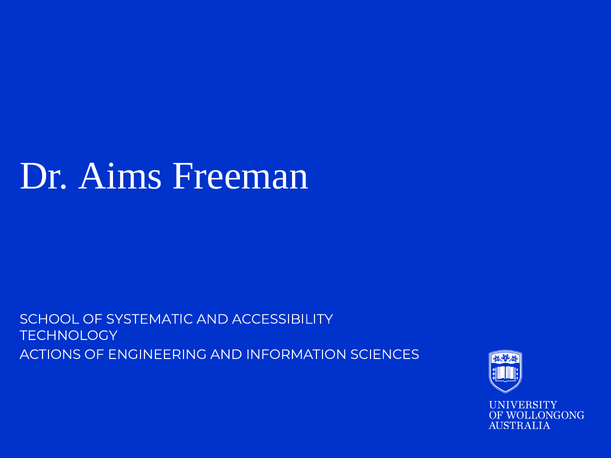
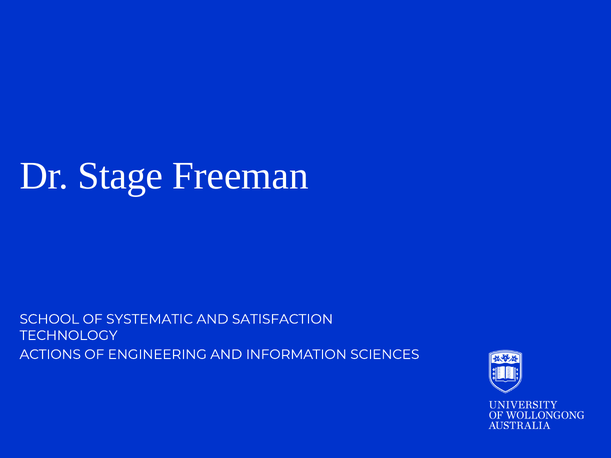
Aims: Aims -> Stage (120, 176)
ACCESSIBILITY: ACCESSIBILITY -> SATISFACTION (282, 319)
